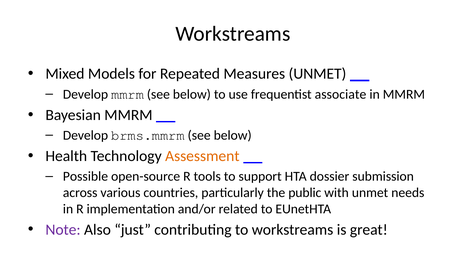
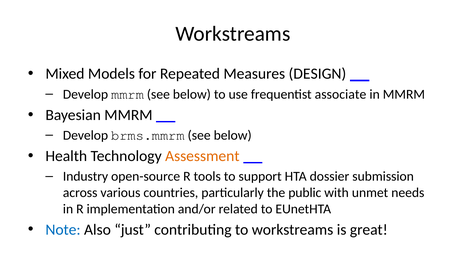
Measures UNMET: UNMET -> DESIGN (317, 74)
Possible: Possible -> Industry (86, 176)
Note colour: purple -> blue (63, 230)
